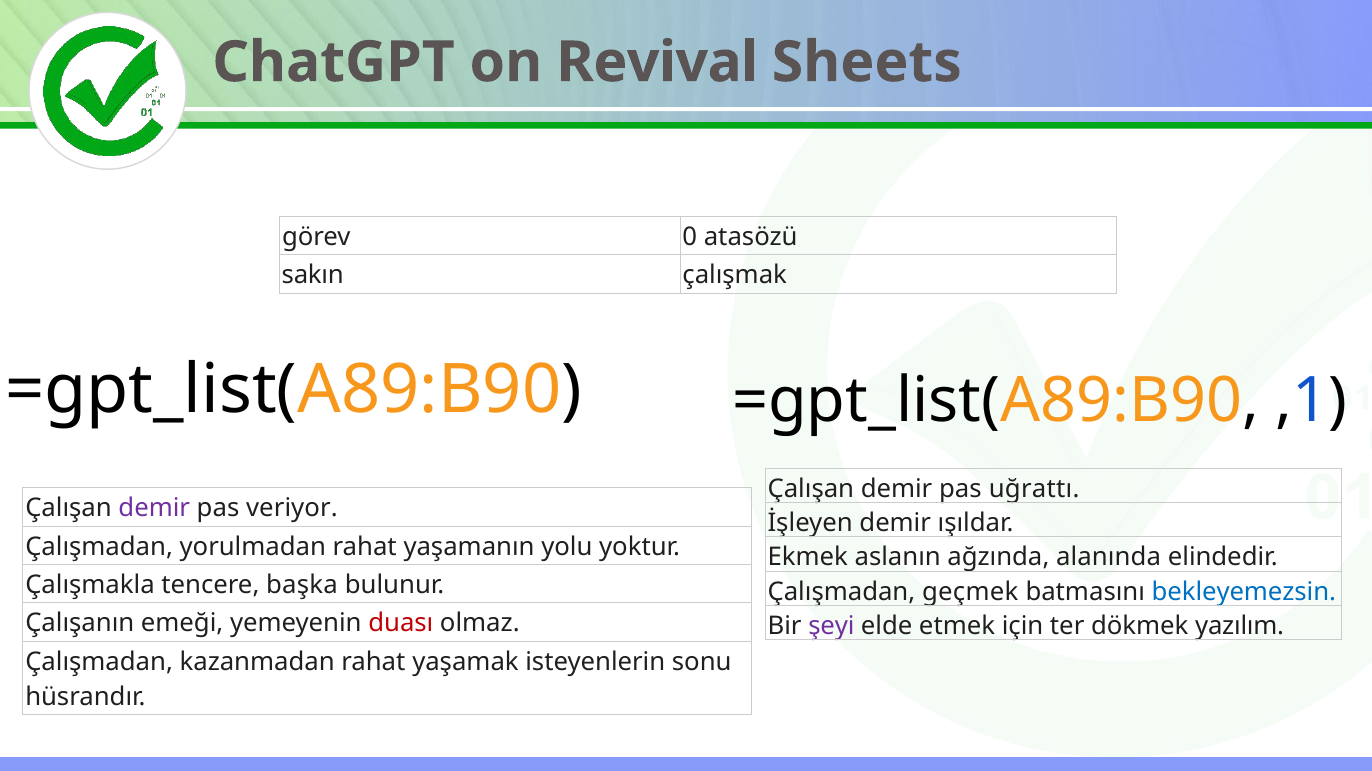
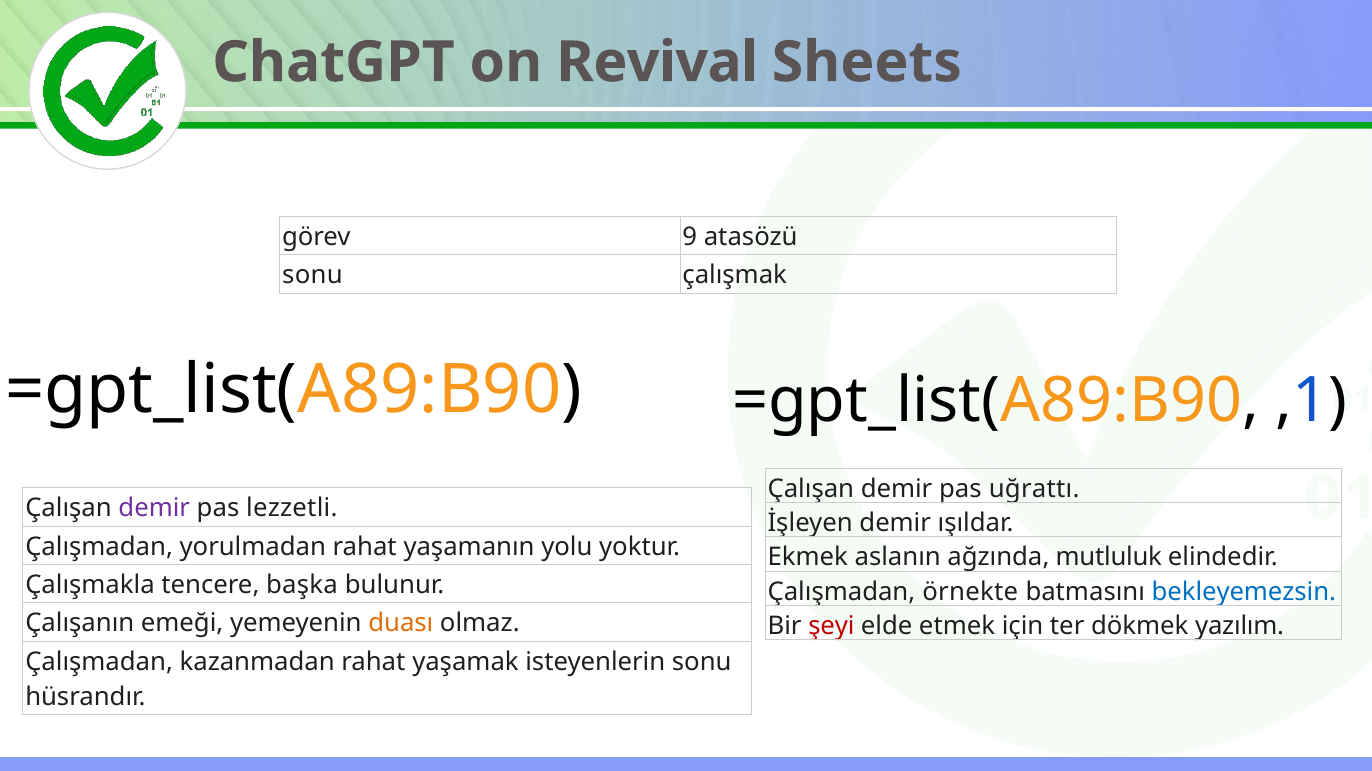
0: 0 -> 9 (690, 237)
sakın: sakın -> sonu (312, 275)
veriyor: veriyor -> lezzetli (292, 509)
alanında: alanında -> mutluluk (1109, 558)
geçmek: geçmek -> örnekte (970, 592)
duası colour: red -> orange (401, 624)
şeyi colour: purple -> red (831, 626)
